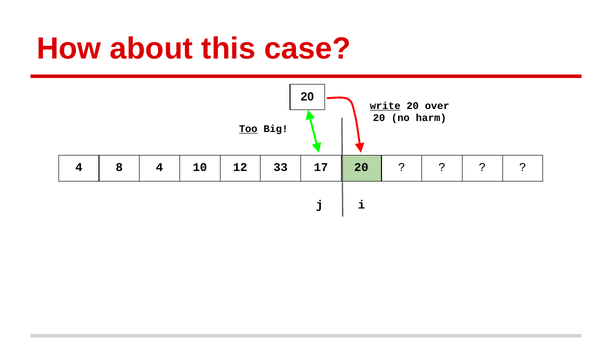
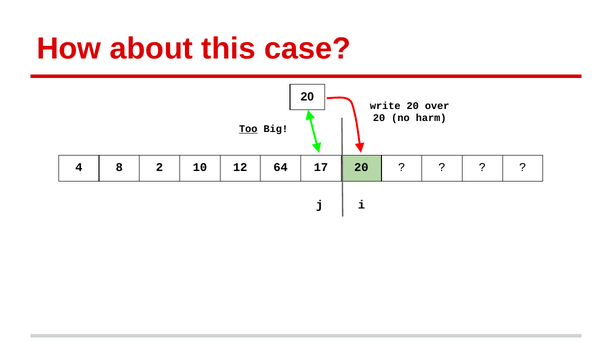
write underline: present -> none (385, 106)
8 4: 4 -> 2 (160, 168)
33: 33 -> 64 (281, 168)
